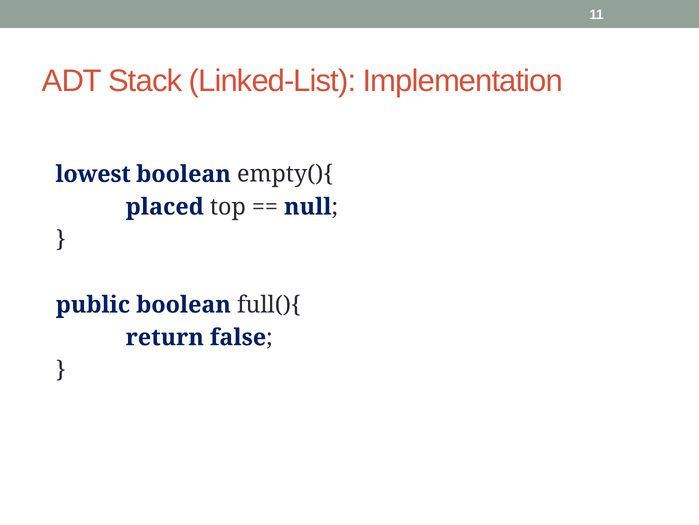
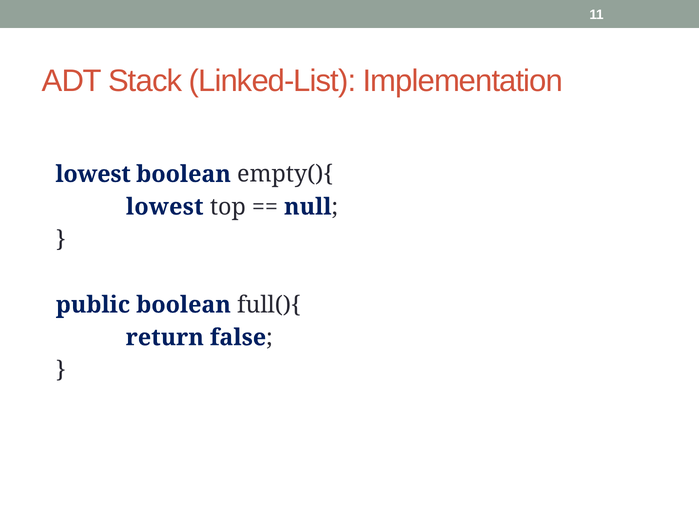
placed: placed -> lowest (165, 207)
